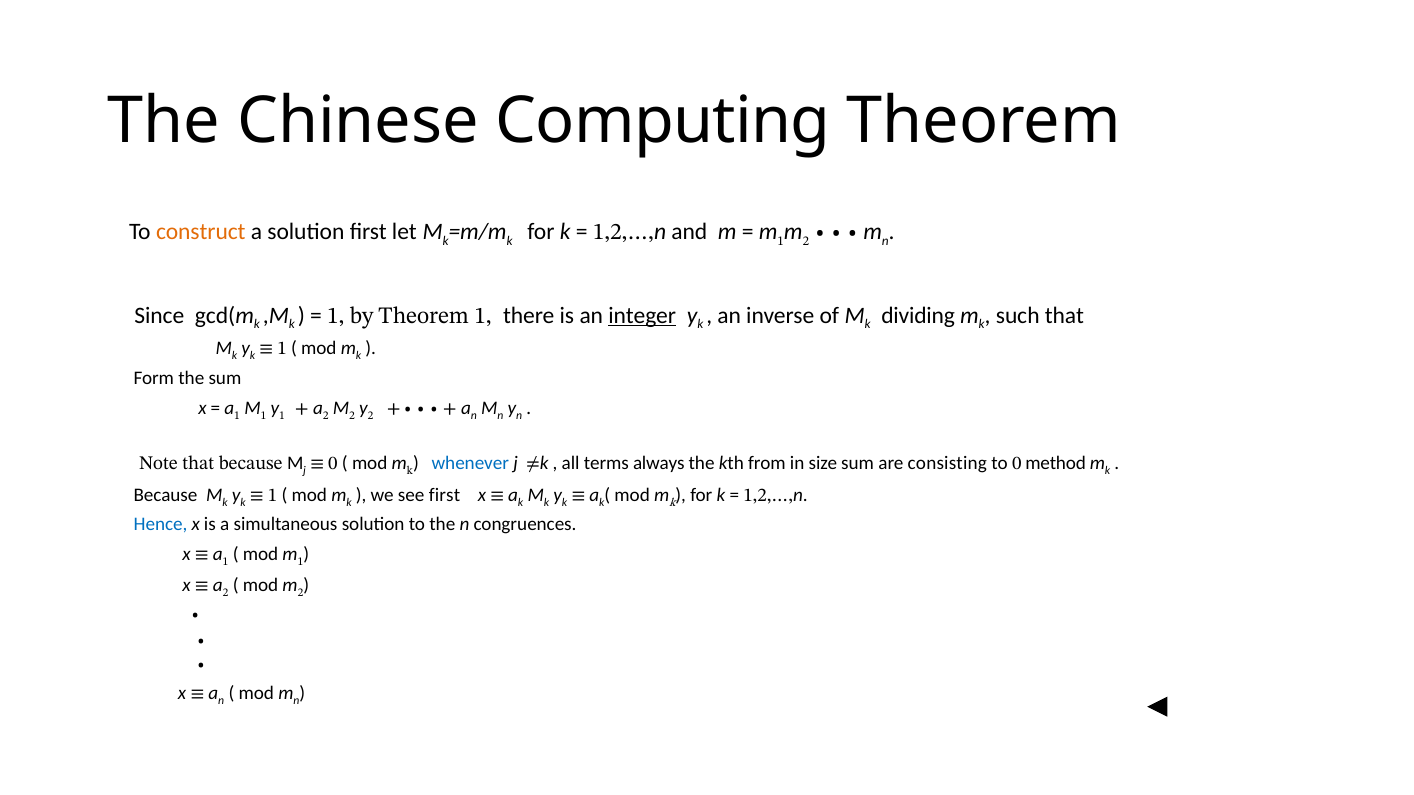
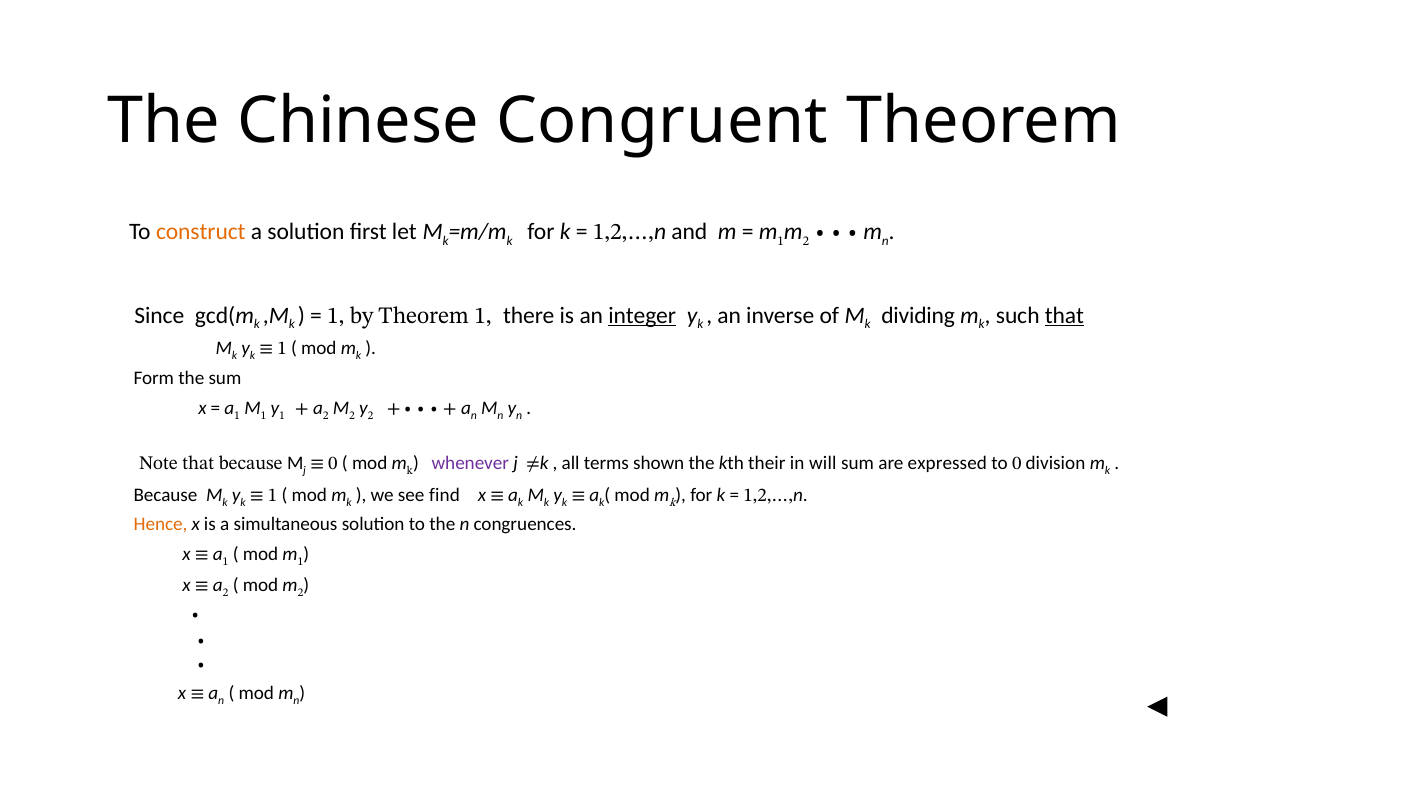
Computing: Computing -> Congruent (662, 122)
that underline: none -> present (1064, 316)
whenever colour: blue -> purple (470, 464)
always: always -> shown (659, 464)
from: from -> their (767, 464)
size: size -> will (823, 464)
consisting: consisting -> expressed (947, 464)
method: method -> division (1055, 464)
first: first -> find (445, 495)
Hence colour: blue -> orange (160, 525)
